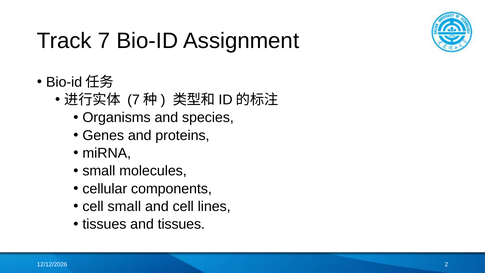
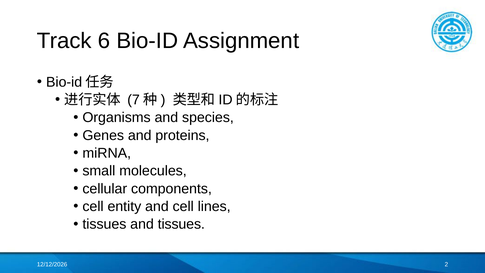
Track 7: 7 -> 6 (104, 41)
cell small: small -> entity (124, 206)
